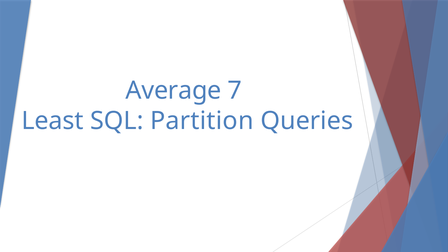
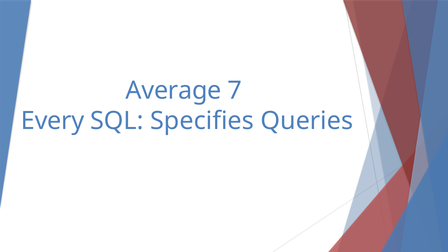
Least: Least -> Every (53, 121)
Partition: Partition -> Specifies (202, 121)
